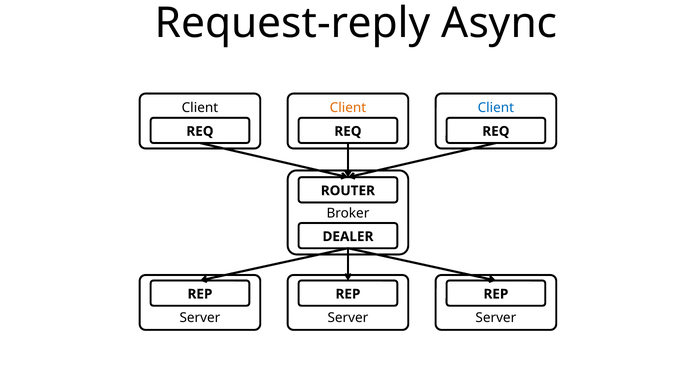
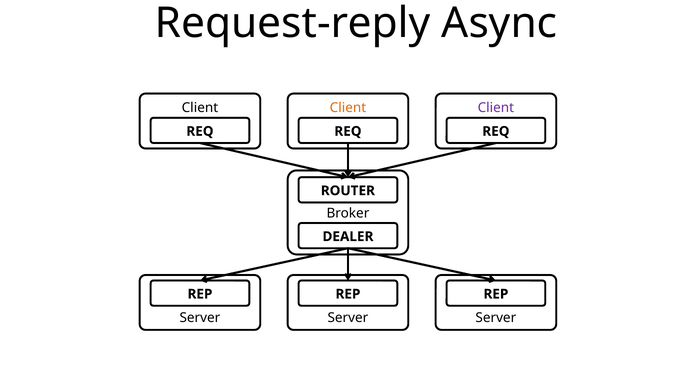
Client colour: blue -> purple (496, 108)
